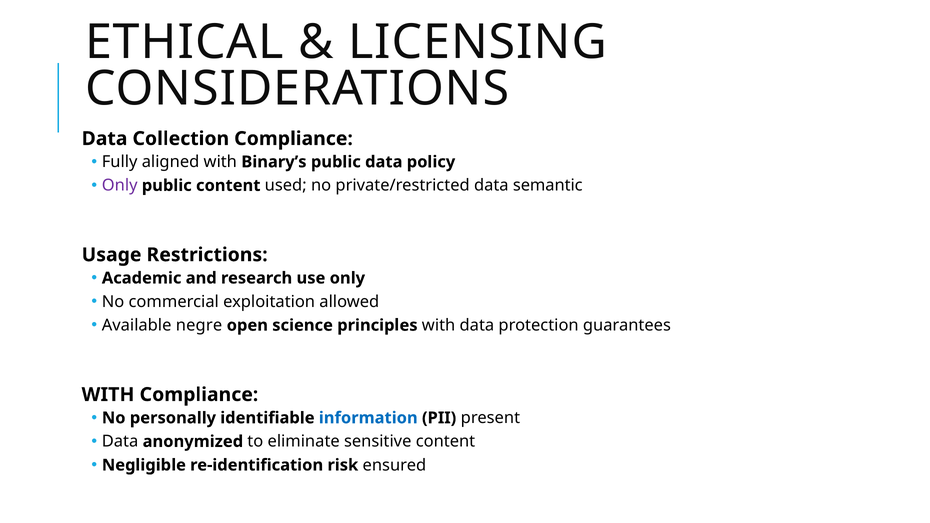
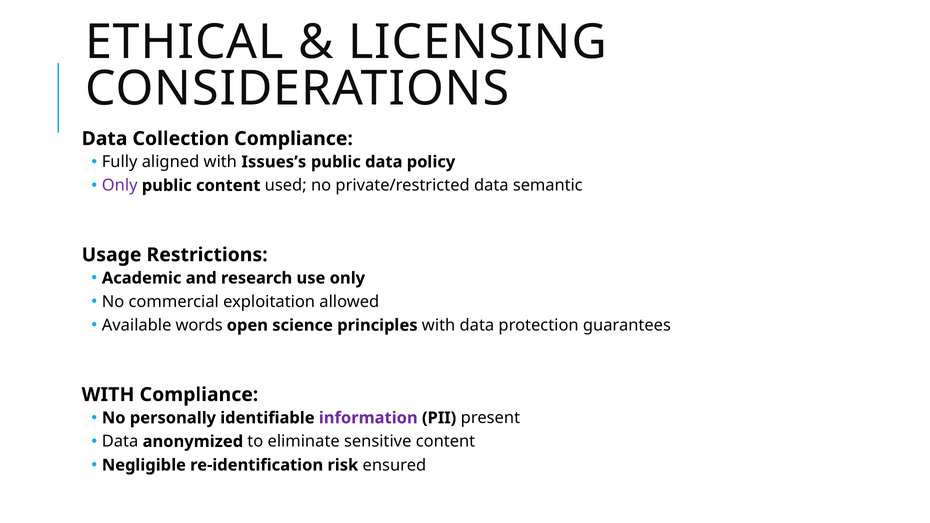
Binary’s: Binary’s -> Issues’s (274, 162)
negre: negre -> words (199, 325)
information colour: blue -> purple (368, 418)
